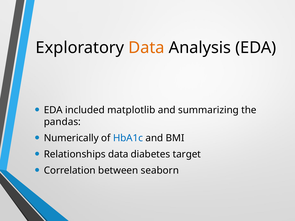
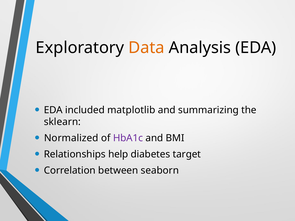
pandas: pandas -> sklearn (62, 122)
Numerically: Numerically -> Normalized (71, 138)
HbA1c colour: blue -> purple (128, 138)
Relationships data: data -> help (118, 154)
